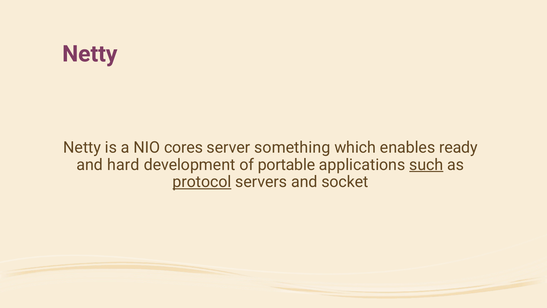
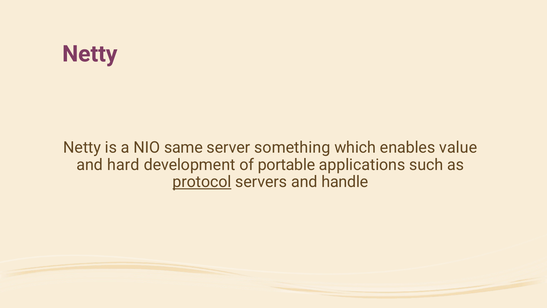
cores: cores -> same (183, 147)
ready: ready -> value (458, 147)
such underline: present -> none (426, 165)
socket: socket -> handle (345, 182)
